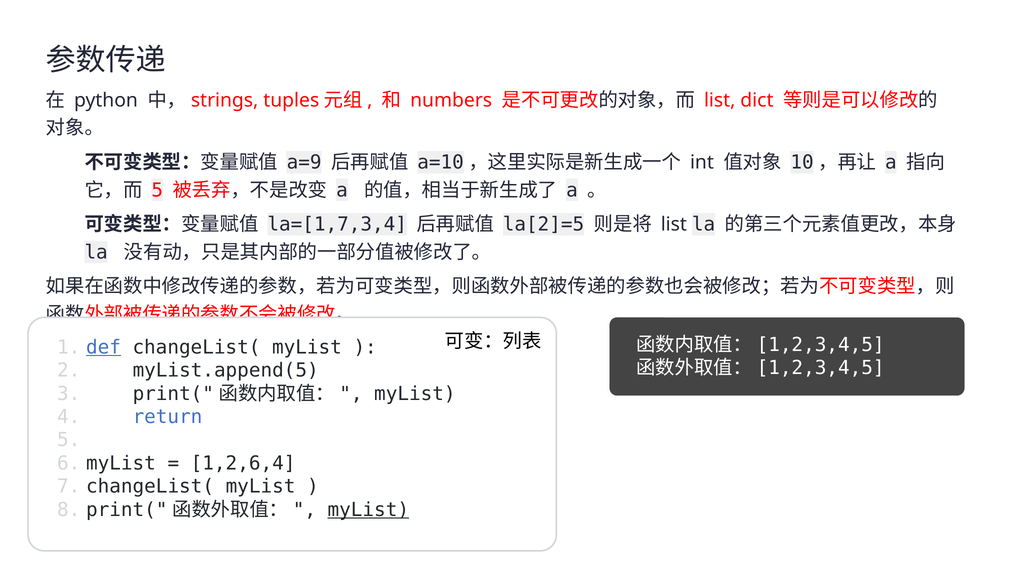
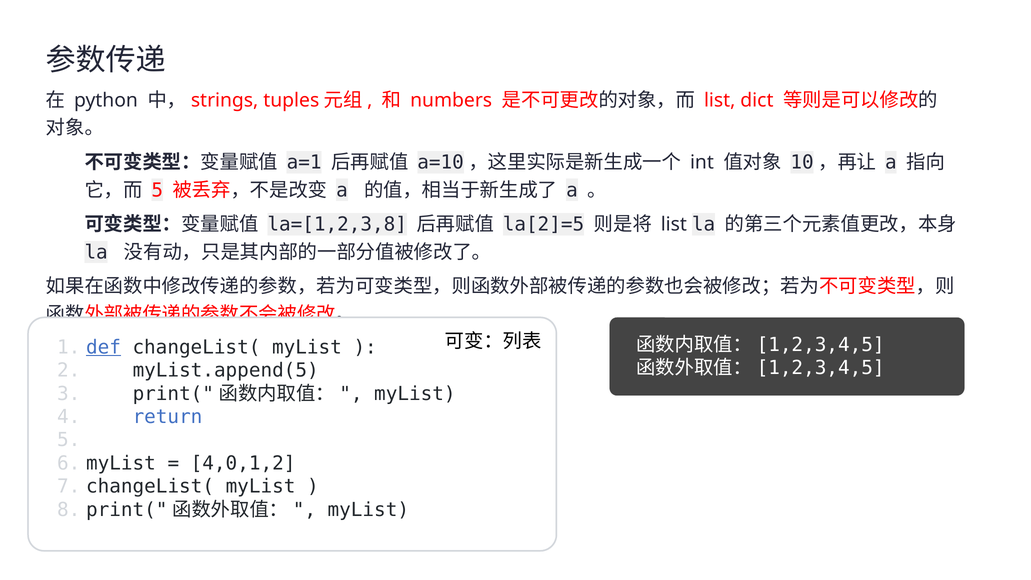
a=9: a=9 -> a=1 (304, 162)
la=[1,7,3,4: la=[1,7,3,4 -> la=[1,2,3,8 (337, 224)
1,2,6,4: 1,2,6,4 -> 4,0,1,2 (243, 463)
myList underline: present -> none (368, 510)
